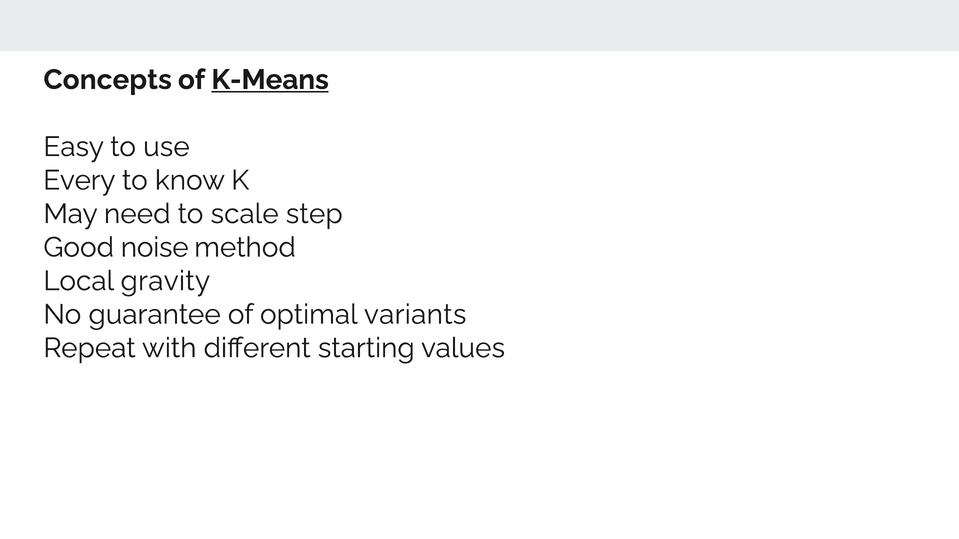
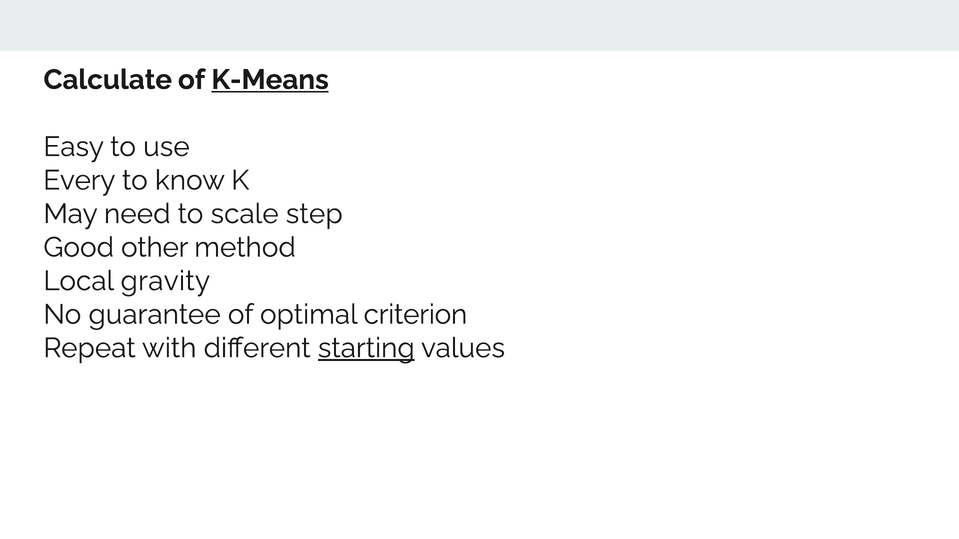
Concepts: Concepts -> Calculate (108, 80)
noise: noise -> other (155, 248)
variants: variants -> criterion (415, 315)
starting underline: none -> present (366, 348)
